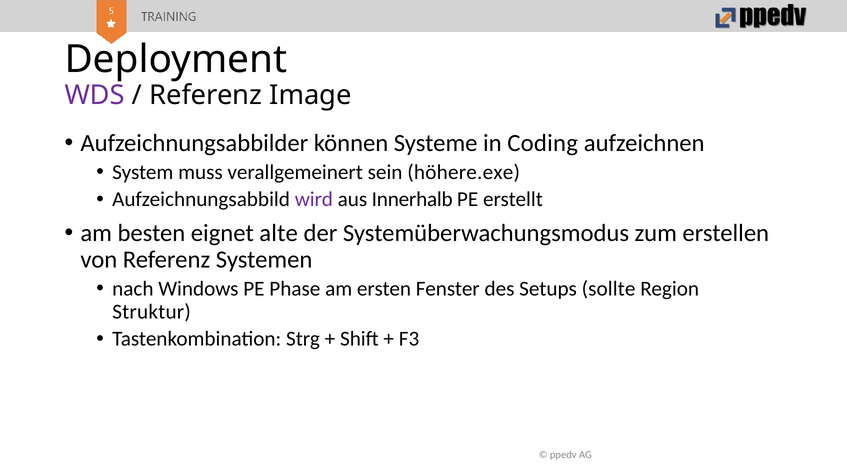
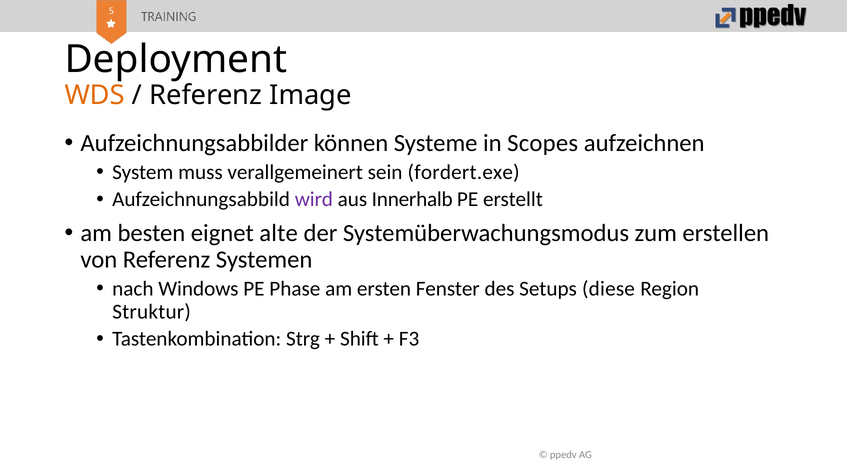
WDS colour: purple -> orange (95, 95)
Coding: Coding -> Scopes (543, 143)
höhere.exe: höhere.exe -> fordert.exe (464, 172)
sollte: sollte -> diese (609, 289)
